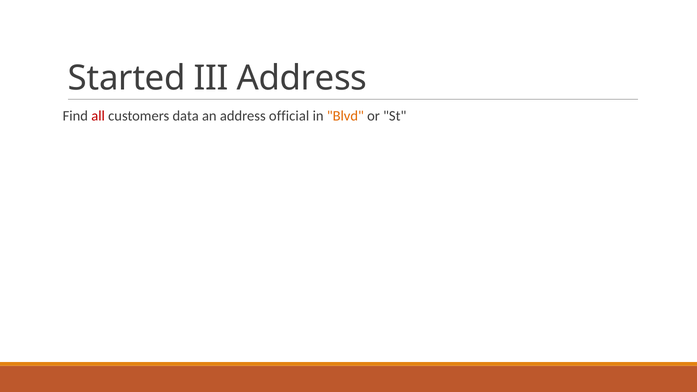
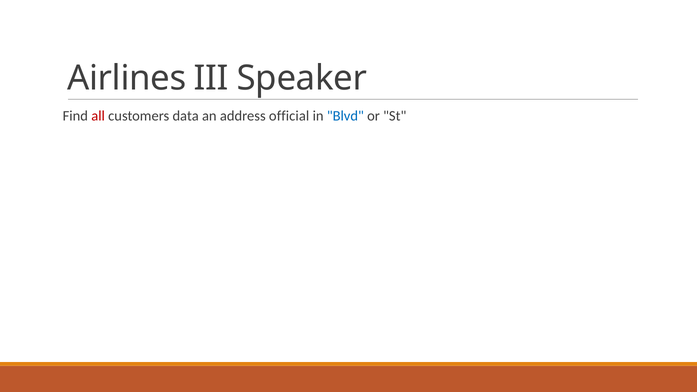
Started: Started -> Airlines (127, 78)
III Address: Address -> Speaker (302, 78)
Blvd colour: orange -> blue (345, 116)
